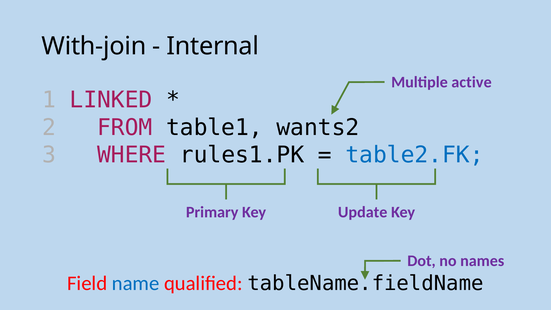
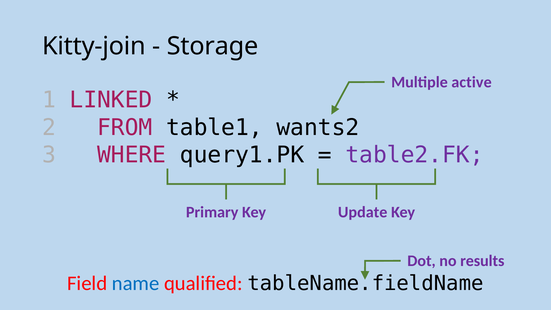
With-join: With-join -> Kitty-join (94, 46)
Internal: Internal -> Storage (213, 46)
rules1.PK: rules1.PK -> query1.PK (242, 155)
table2.FK colour: blue -> purple (415, 155)
names: names -> results (482, 261)
